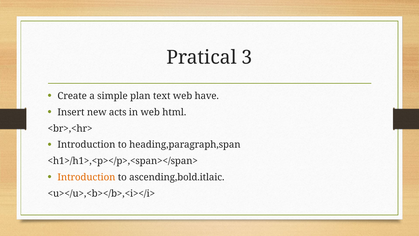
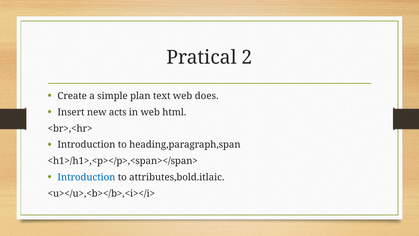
3: 3 -> 2 (247, 57)
have: have -> does (207, 96)
Introduction colour: orange -> blue (86, 177)
ascending,bold.itlaic: ascending,bold.itlaic -> attributes,bold.itlaic (177, 177)
